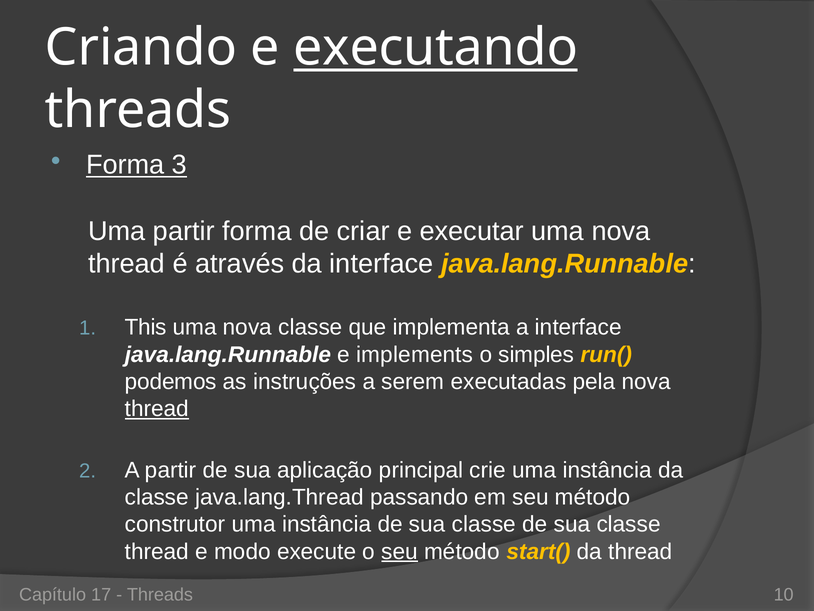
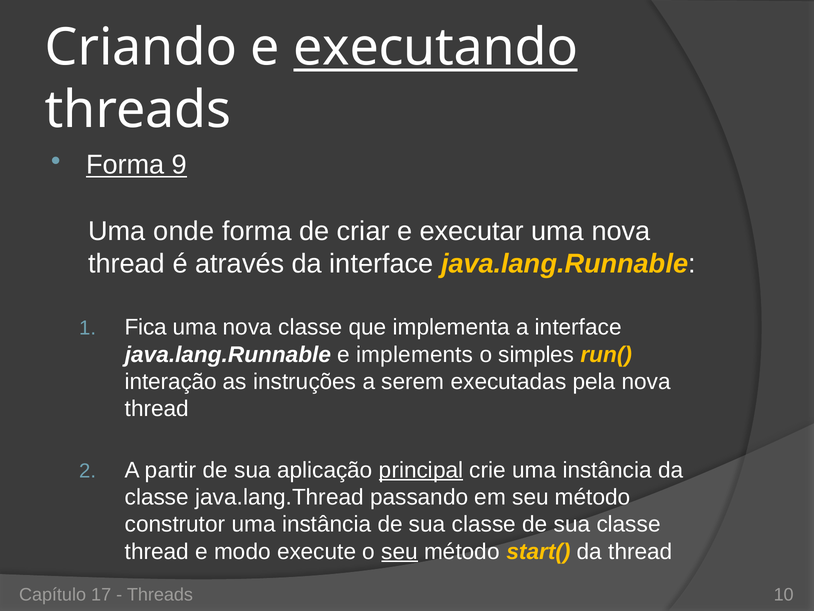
3: 3 -> 9 (180, 165)
Uma partir: partir -> onde (184, 231)
This: This -> Fica (146, 327)
podemos: podemos -> interação (171, 381)
thread underline: present -> none (157, 409)
principal underline: none -> present (421, 470)
